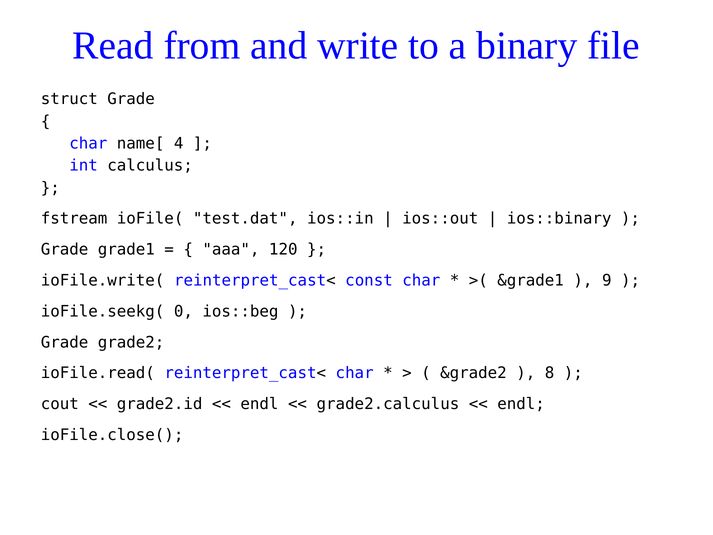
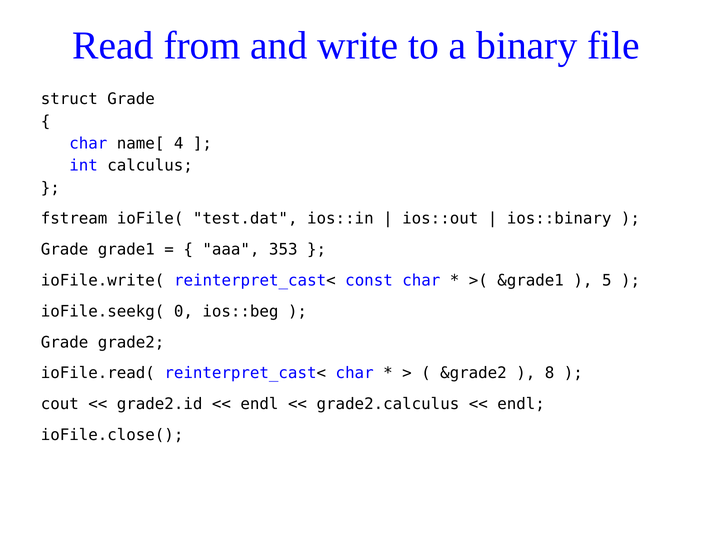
120: 120 -> 353 (283, 250)
9: 9 -> 5 (607, 280)
